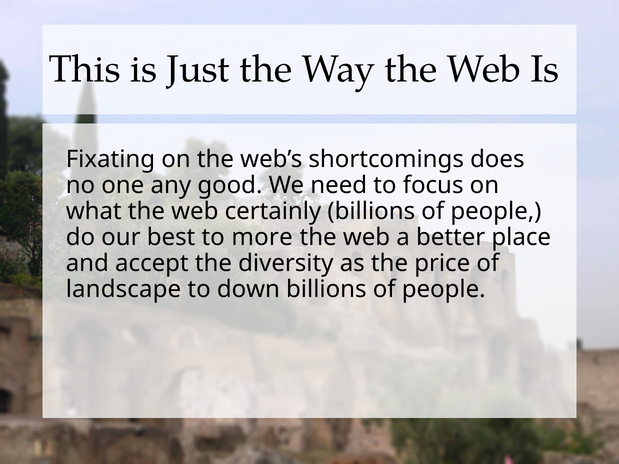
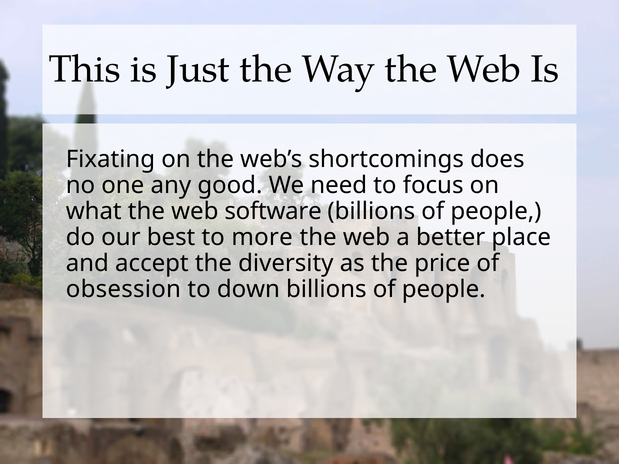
certainly: certainly -> software (273, 212)
landscape: landscape -> obsession (123, 289)
